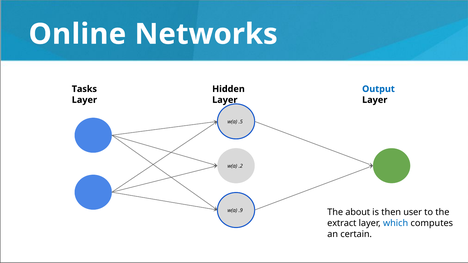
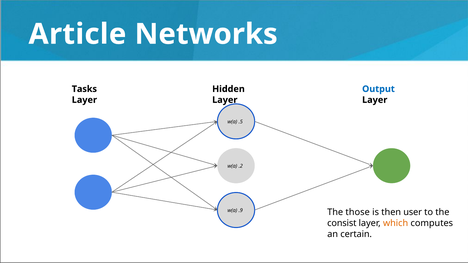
Online: Online -> Article (77, 34)
about: about -> those (358, 212)
extract: extract -> consist (342, 223)
which colour: blue -> orange (396, 223)
